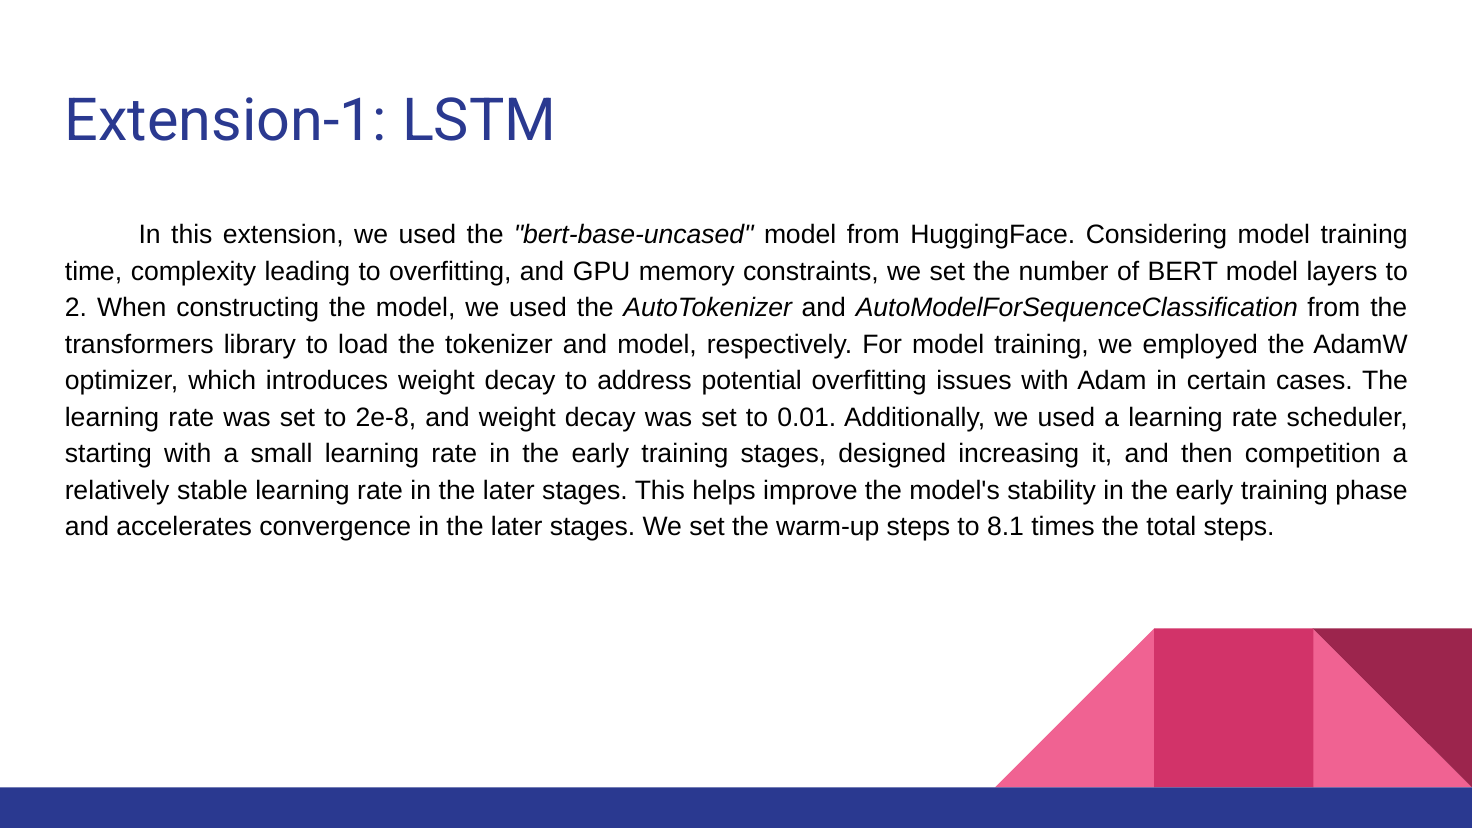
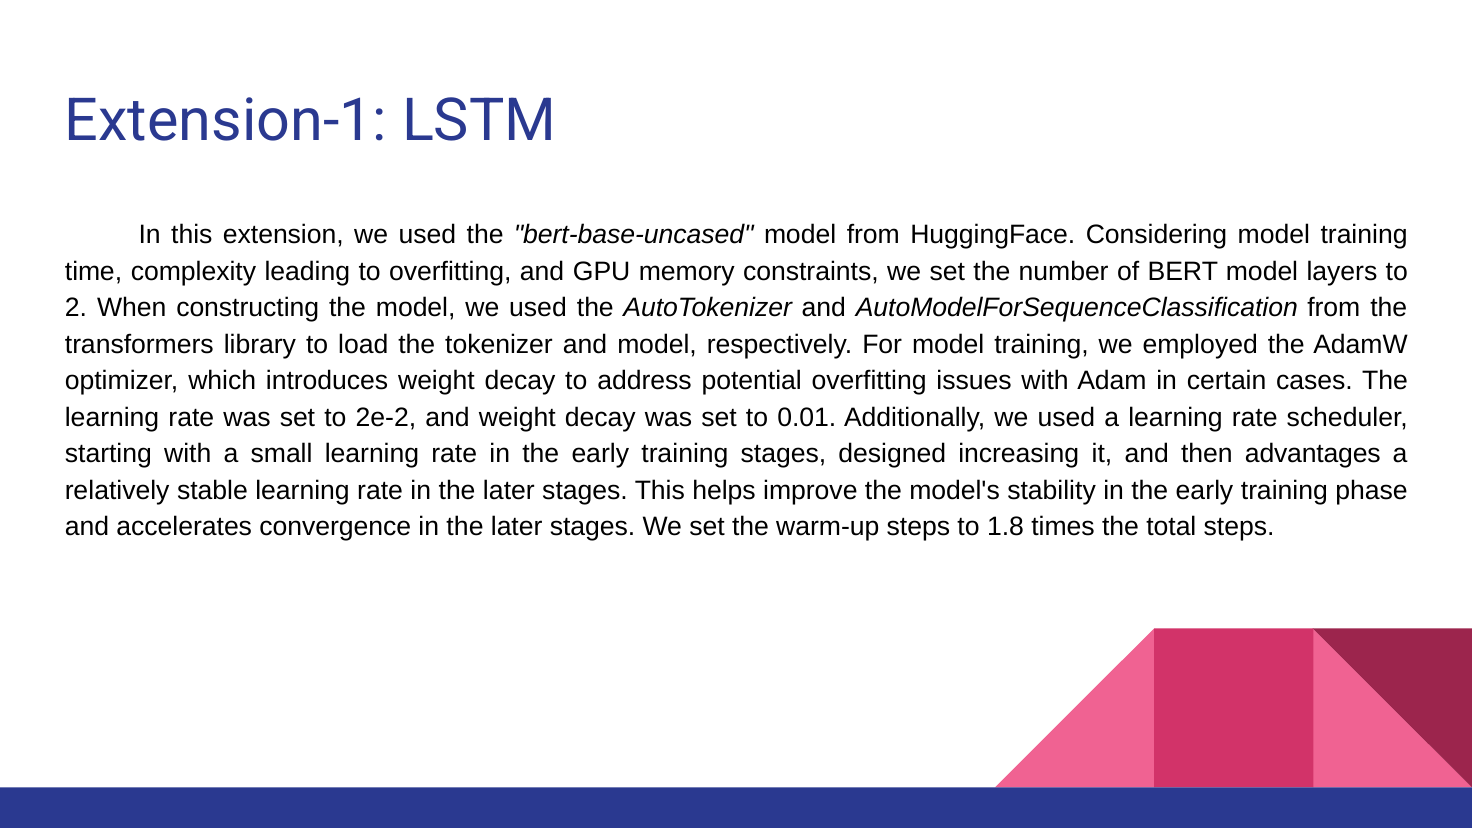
2e-8: 2e-8 -> 2e-2 (386, 418)
competition: competition -> advantages (1313, 454)
8.1: 8.1 -> 1.8 (1006, 527)
